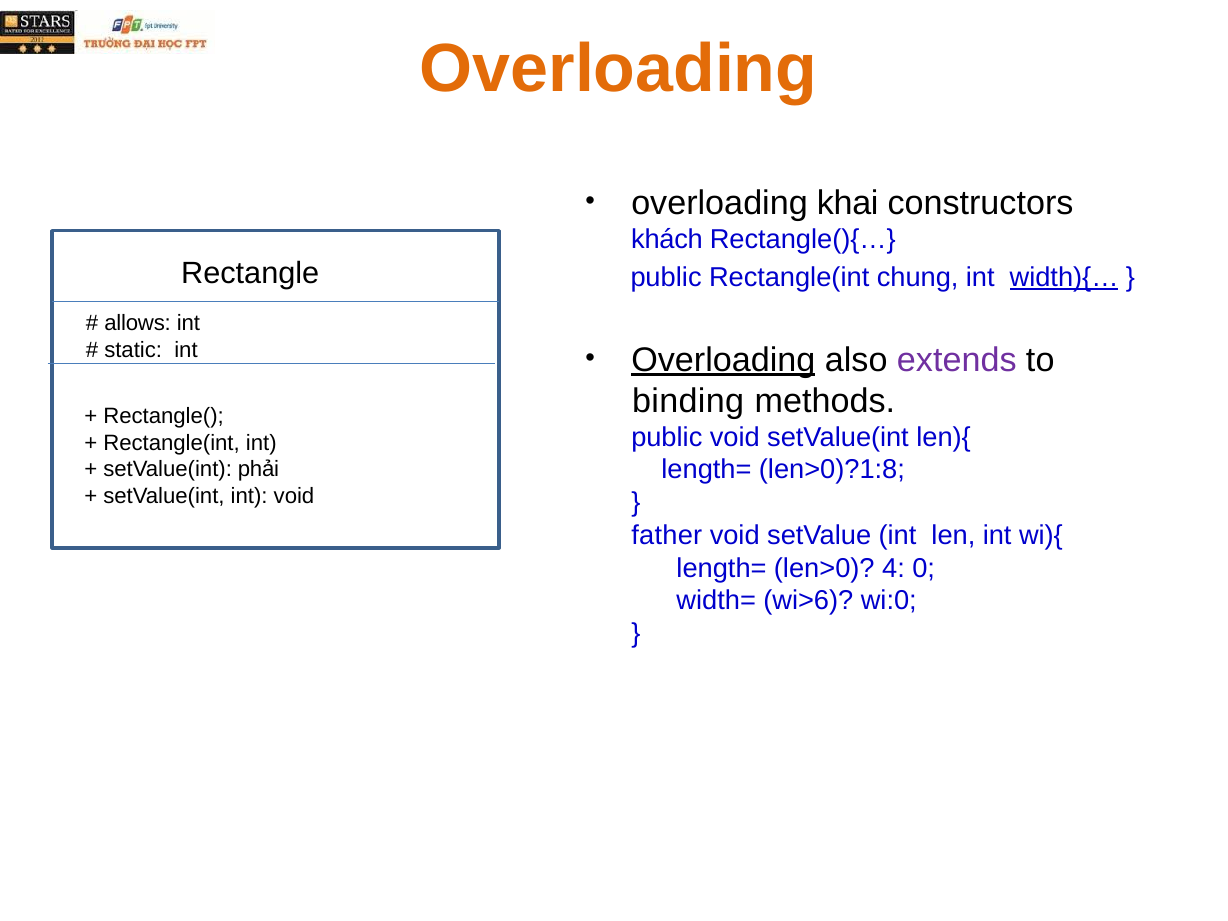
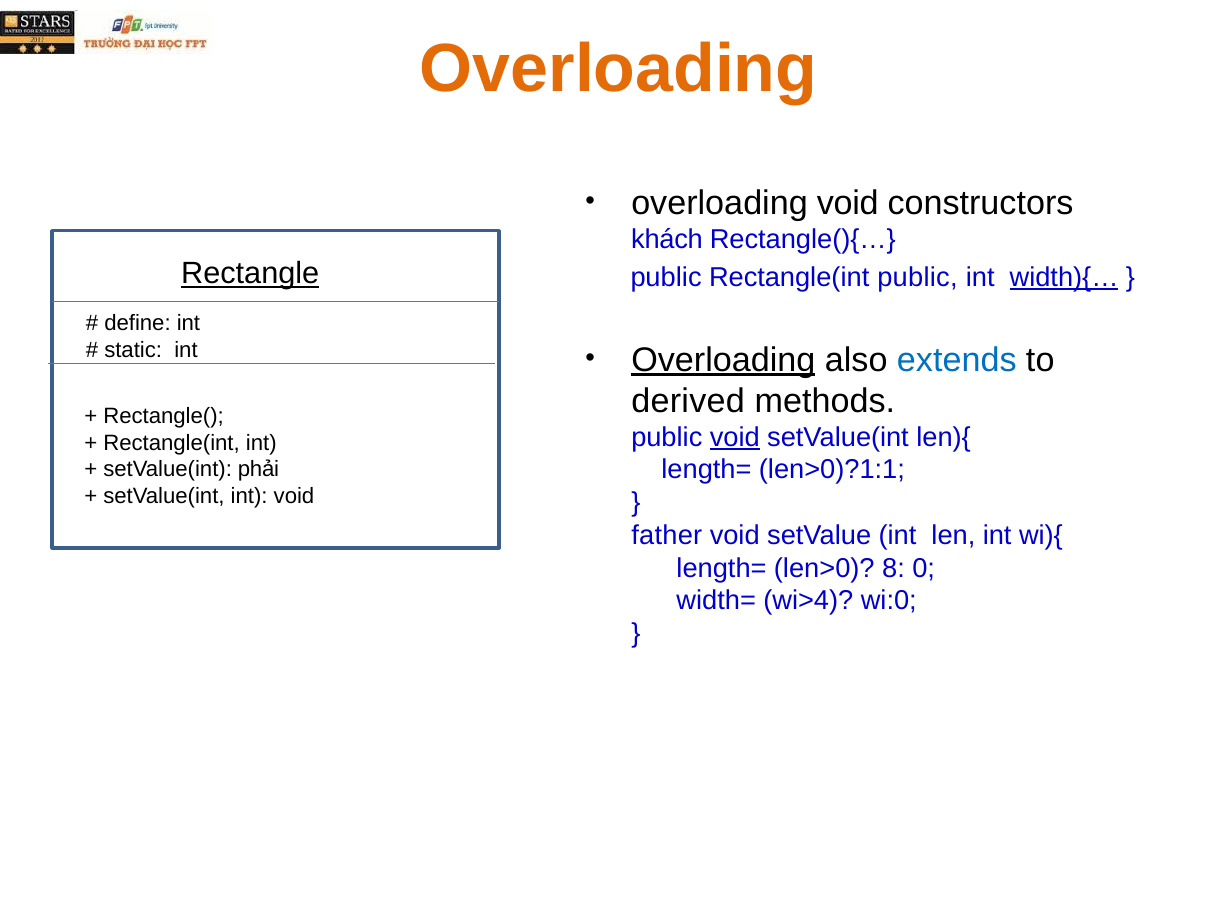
overloading khai: khai -> void (848, 203)
Rectangle underline: none -> present (250, 274)
Rectangle(int chung: chung -> public (917, 278)
allows: allows -> define (137, 323)
extends colour: purple -> blue (957, 360)
binding: binding -> derived (688, 401)
void underline: none -> present (735, 437)
len>0)?1:8: len>0)?1:8 -> len>0)?1:1 (832, 470)
4: 4 -> 8 (893, 568)
wi>6: wi>6 -> wi>4 (808, 601)
